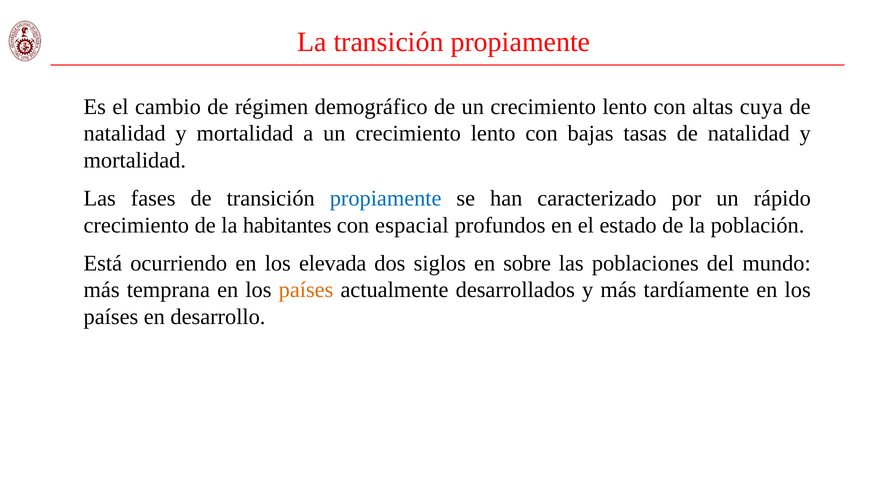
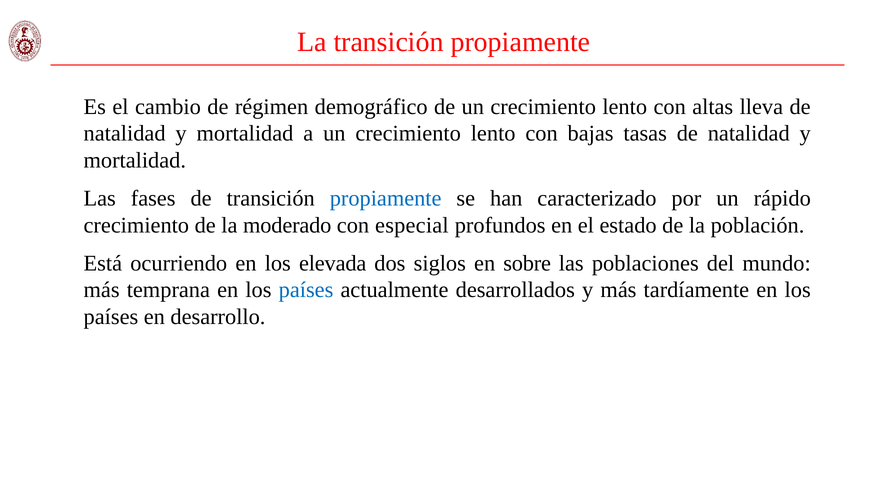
cuya: cuya -> lleva (761, 107)
habitantes: habitantes -> moderado (287, 225)
espacial: espacial -> especial (412, 225)
países colour: orange -> blue (306, 290)
